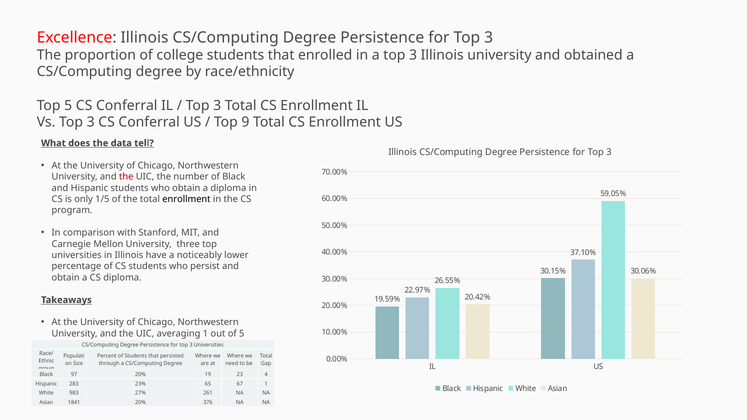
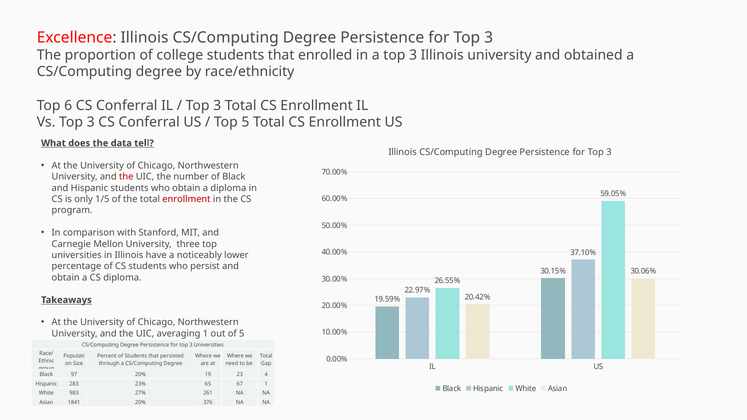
Top 5: 5 -> 6 (68, 106)
Top 9: 9 -> 5 (245, 122)
enrollment colour: black -> red (186, 199)
